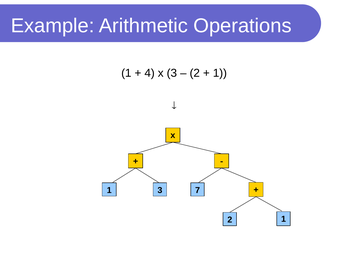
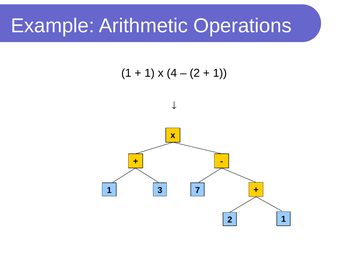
4: 4 -> 1 (150, 73)
x 3: 3 -> 4 (172, 73)
